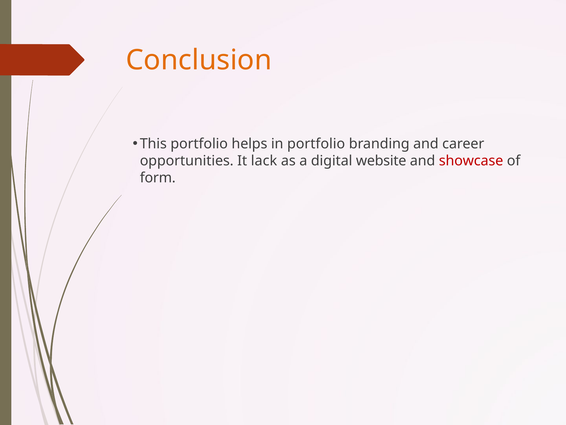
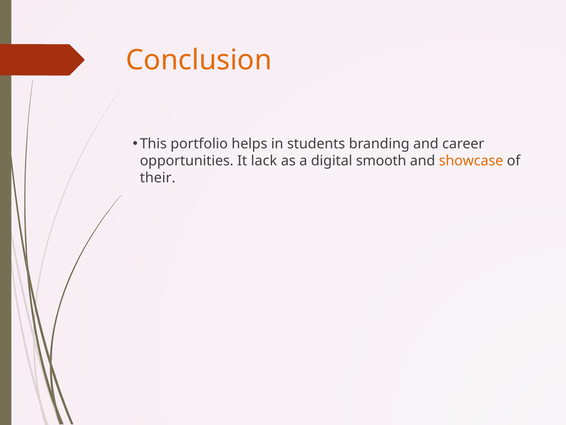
in portfolio: portfolio -> students (316, 144)
website: website -> smooth (381, 161)
showcase colour: red -> orange (471, 161)
form: form -> their (158, 178)
